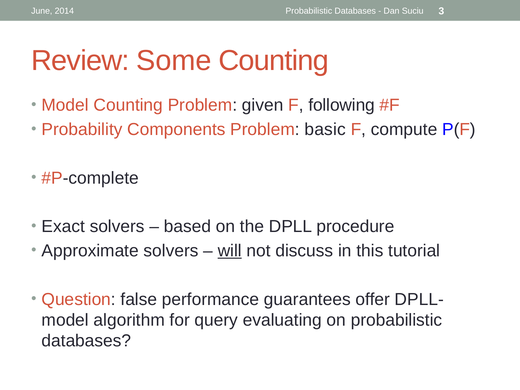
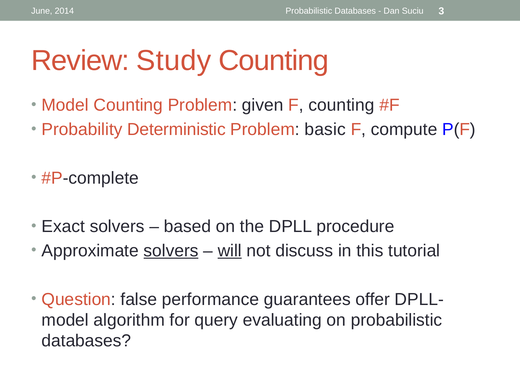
Some: Some -> Study (174, 61)
F following: following -> counting (341, 105)
Components: Components -> Deterministic (176, 129)
solvers underline: none -> present (171, 251)
